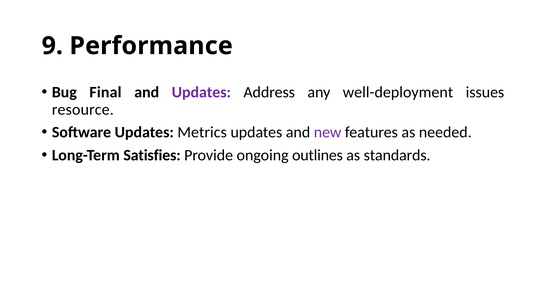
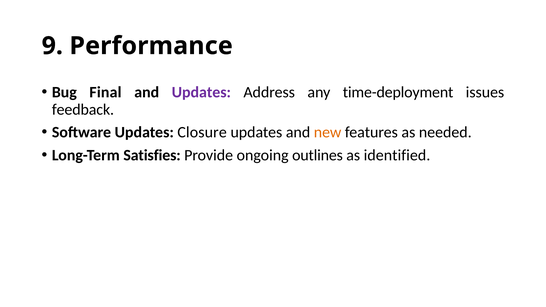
well-deployment: well-deployment -> time-deployment (398, 92)
resource: resource -> feedback (83, 110)
Metrics: Metrics -> Closure (202, 132)
new colour: purple -> orange (328, 132)
standards: standards -> identified (397, 155)
